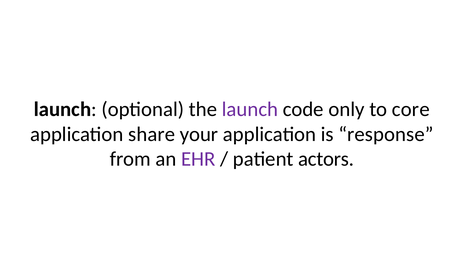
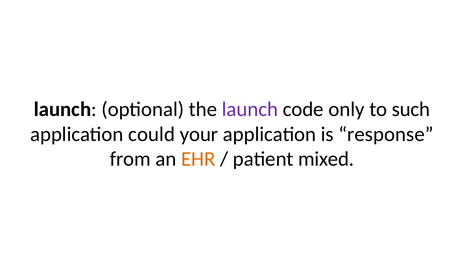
core: core -> such (411, 109)
share: share -> could (152, 134)
EHR colour: purple -> orange (198, 159)
actors: actors -> mixed (326, 159)
